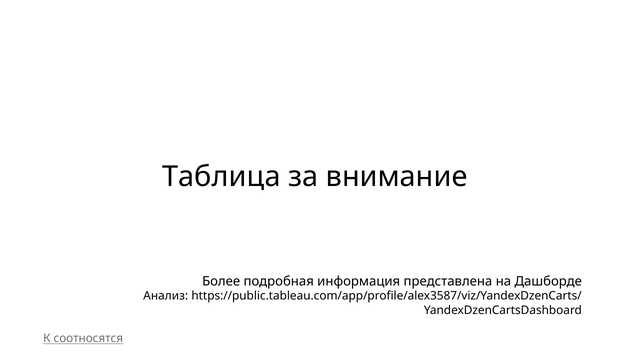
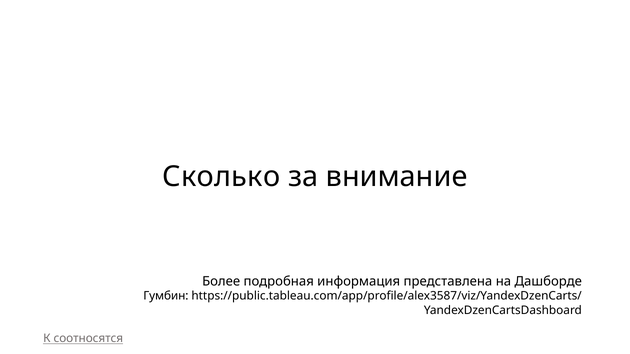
Таблица: Таблица -> Сколько (221, 177)
Анализ: Анализ -> Гумбин (166, 296)
